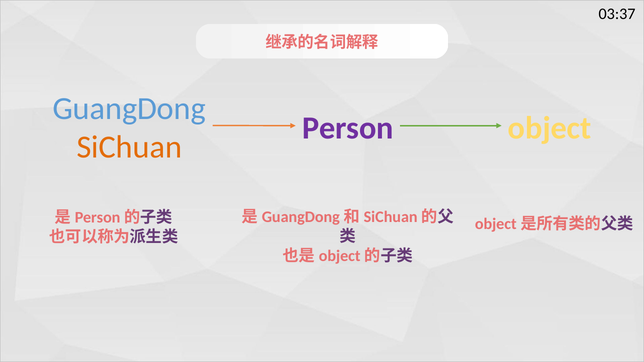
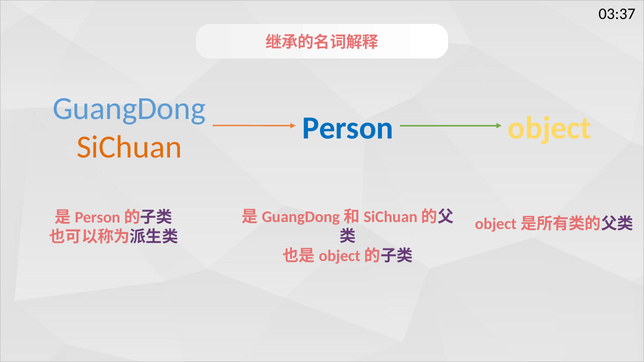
Person colour: purple -> blue (348, 128)
